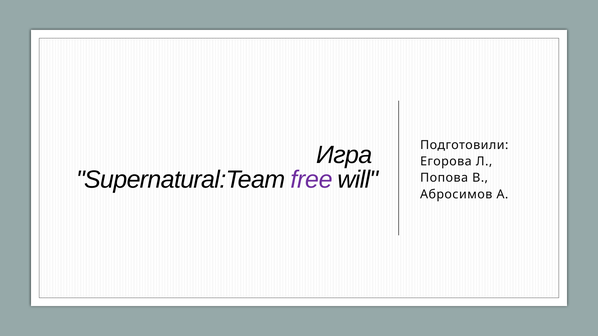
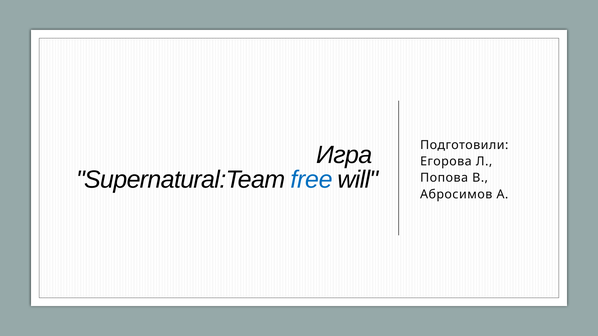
free colour: purple -> blue (311, 180)
